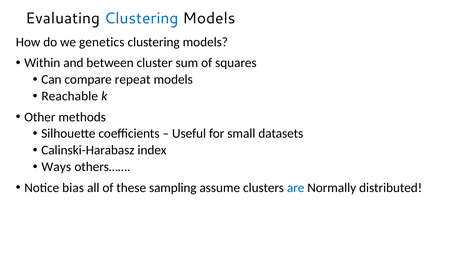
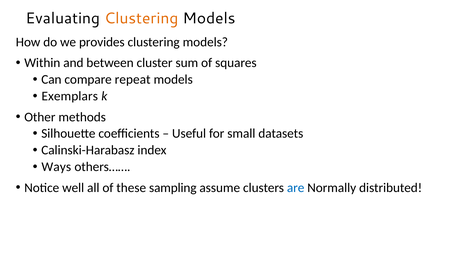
Clustering colour: blue -> orange (141, 18)
genetics: genetics -> provides (102, 42)
Reachable: Reachable -> Exemplars (70, 96)
bias: bias -> well (73, 188)
